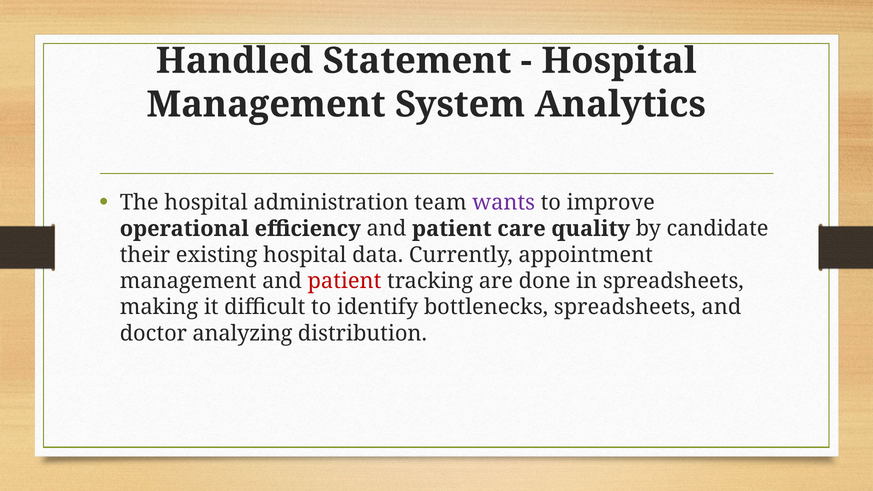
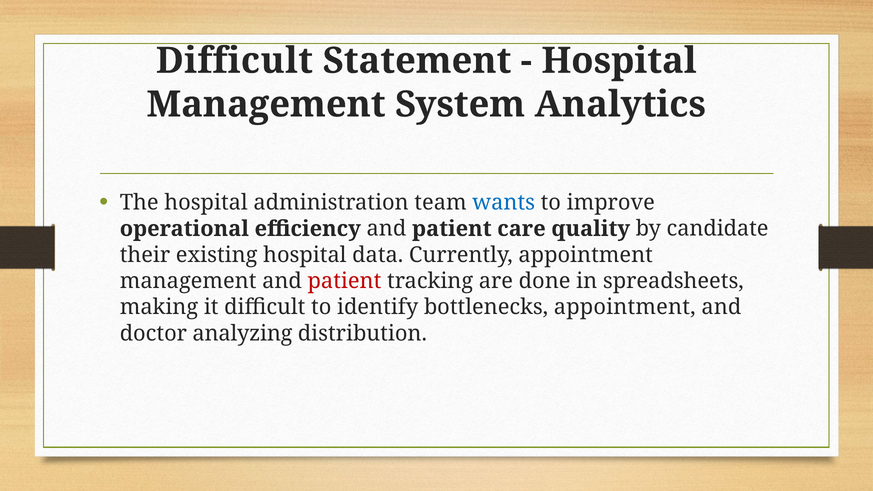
Handled: Handled -> Difficult (234, 61)
wants colour: purple -> blue (504, 203)
bottlenecks spreadsheets: spreadsheets -> appointment (625, 307)
